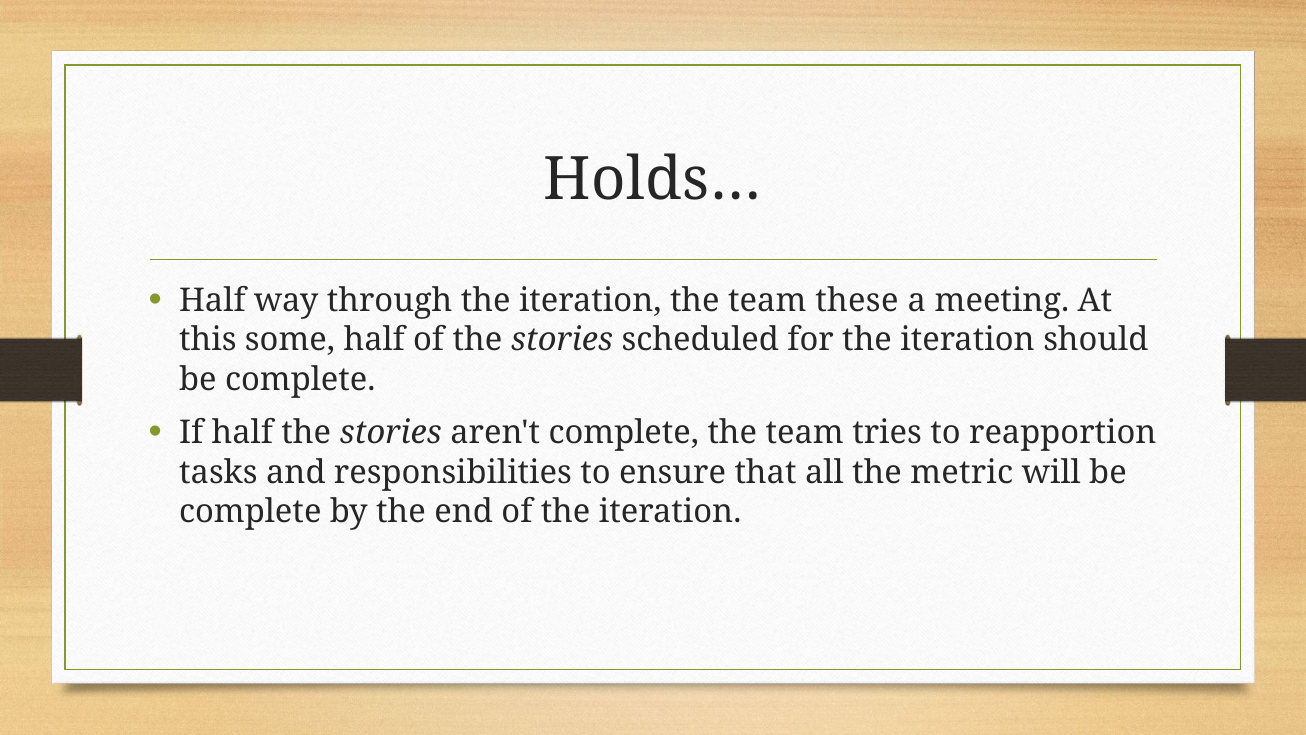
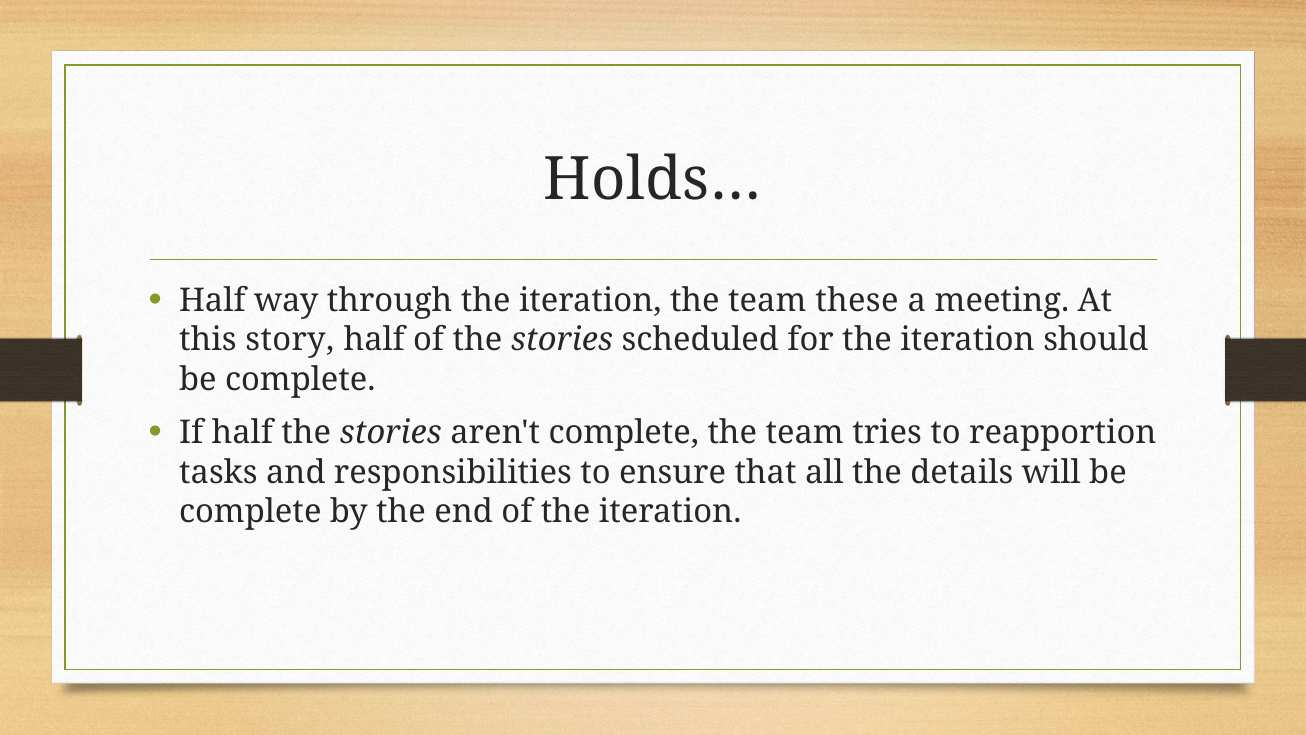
some: some -> story (290, 340)
metric: metric -> details (962, 472)
